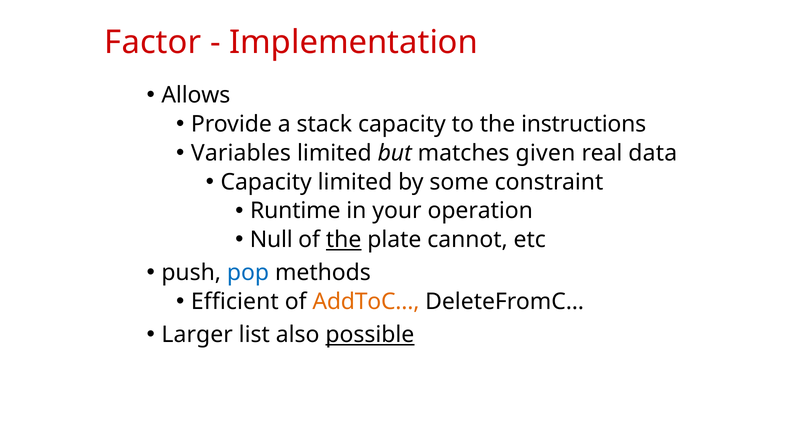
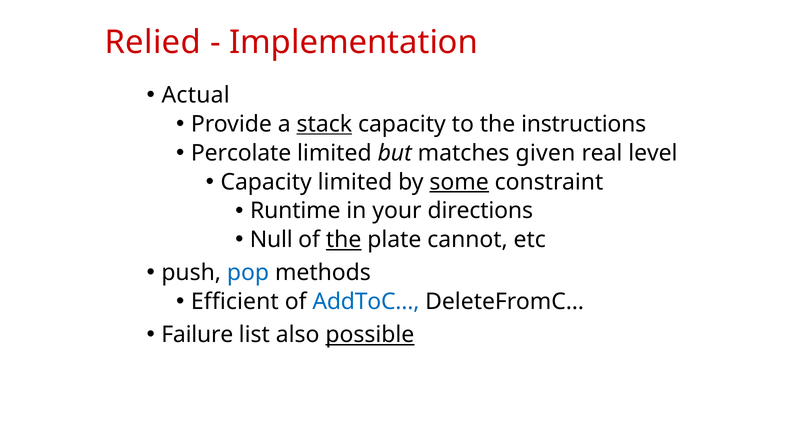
Factor: Factor -> Relied (153, 42)
Allows: Allows -> Actual (196, 95)
stack underline: none -> present (324, 124)
Variables: Variables -> Percolate (241, 153)
data: data -> level (653, 153)
some underline: none -> present (459, 182)
operation: operation -> directions (480, 211)
AddToC… colour: orange -> blue (366, 302)
Larger: Larger -> Failure (197, 335)
